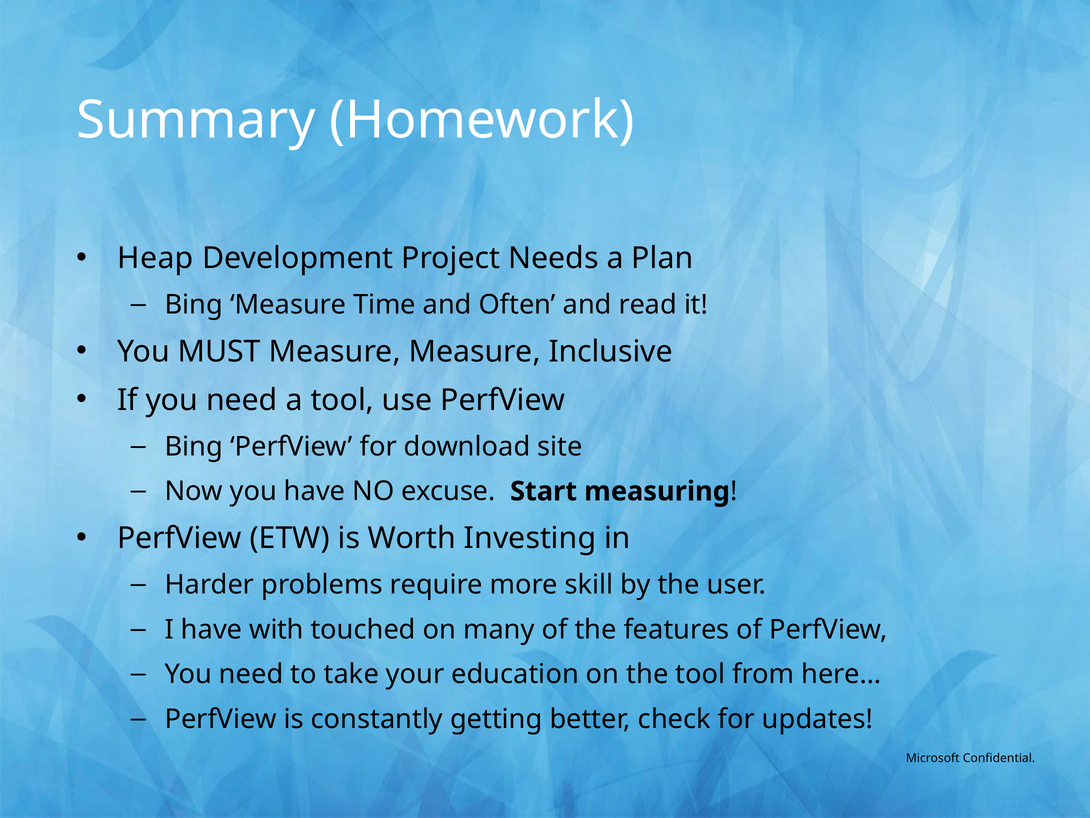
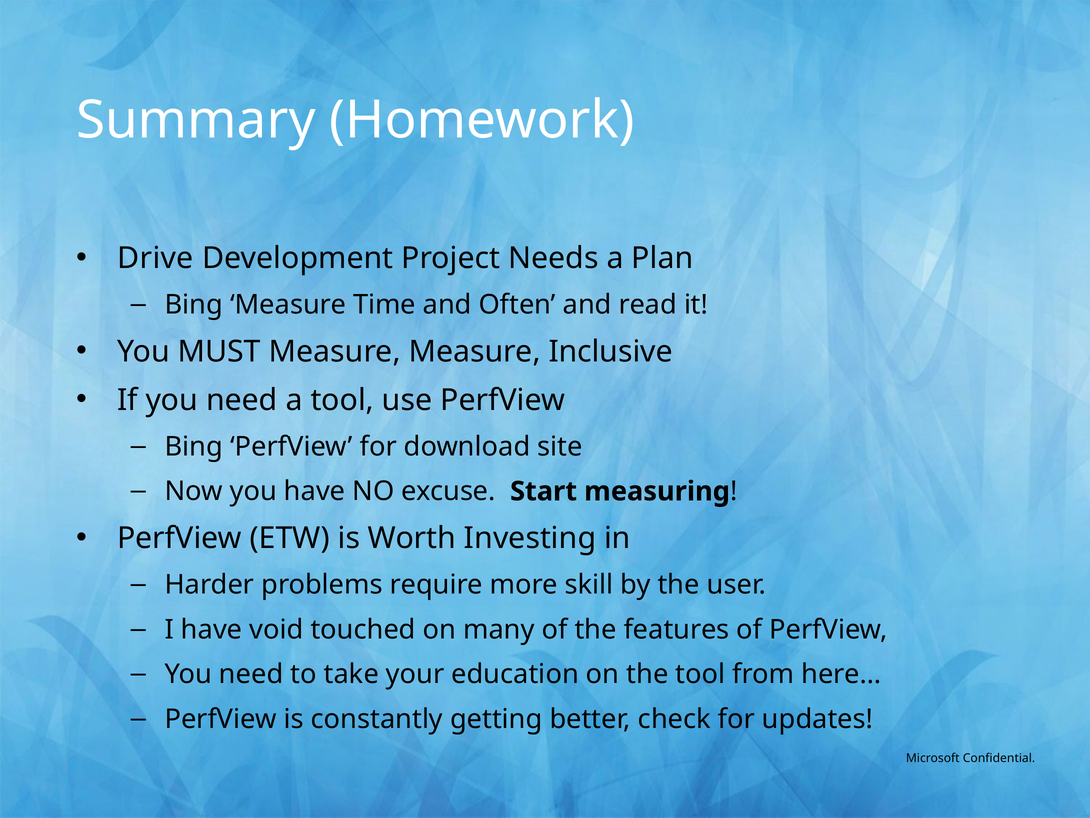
Heap: Heap -> Drive (155, 258)
with: with -> void (276, 629)
